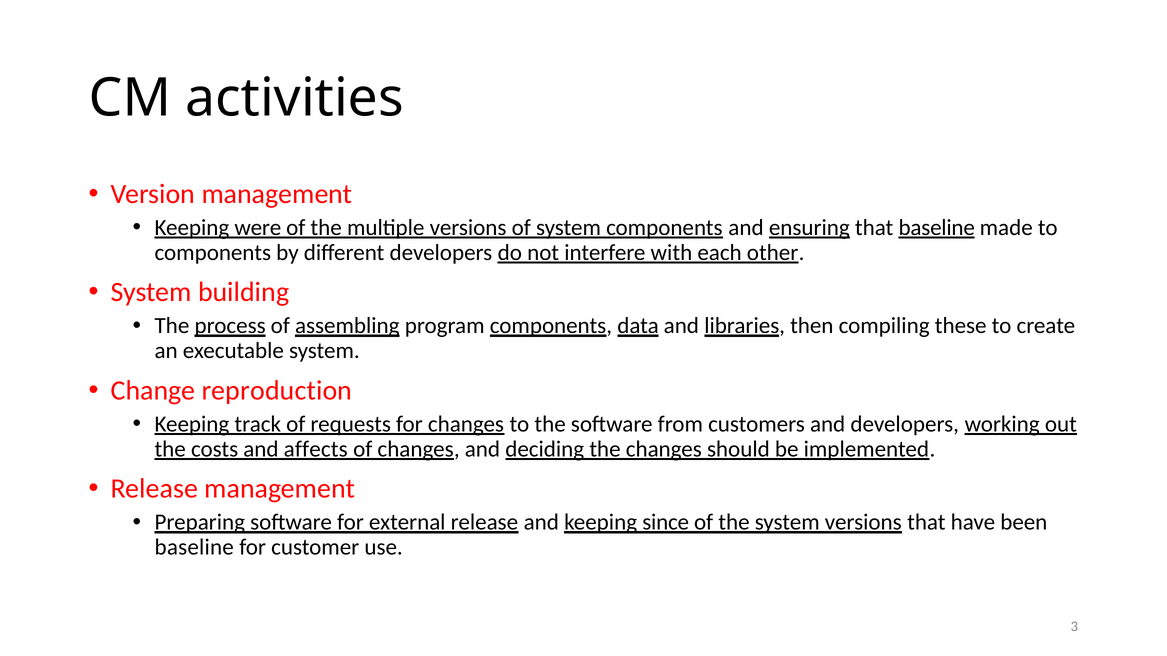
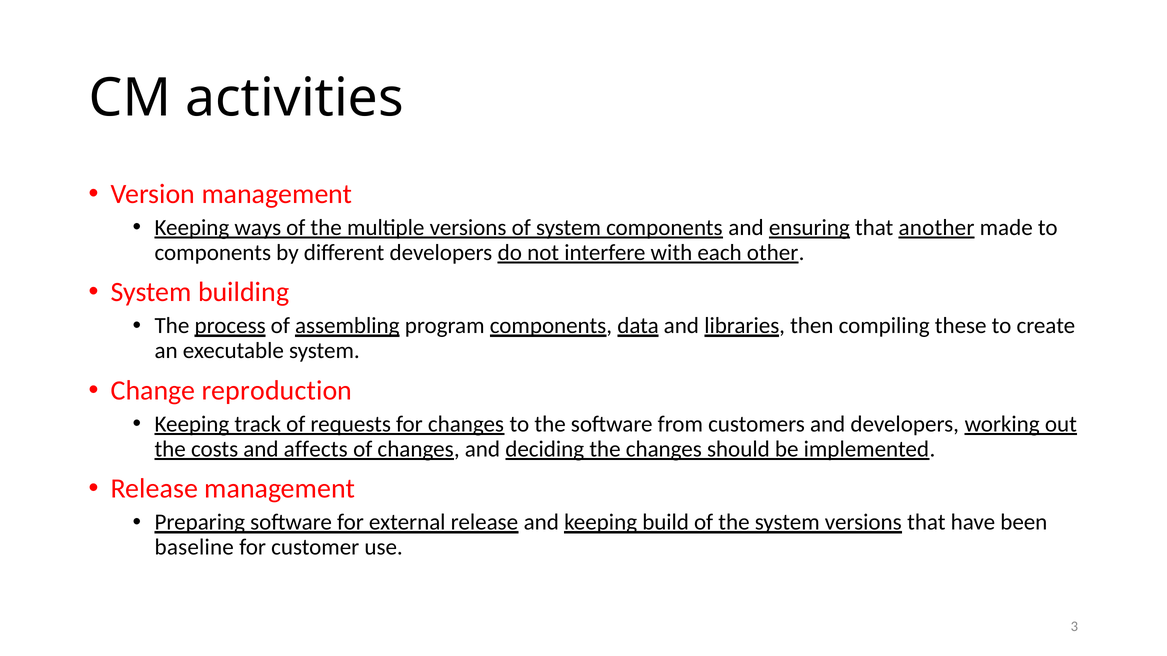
were: were -> ways (258, 228)
that baseline: baseline -> another (937, 228)
since: since -> build (666, 523)
